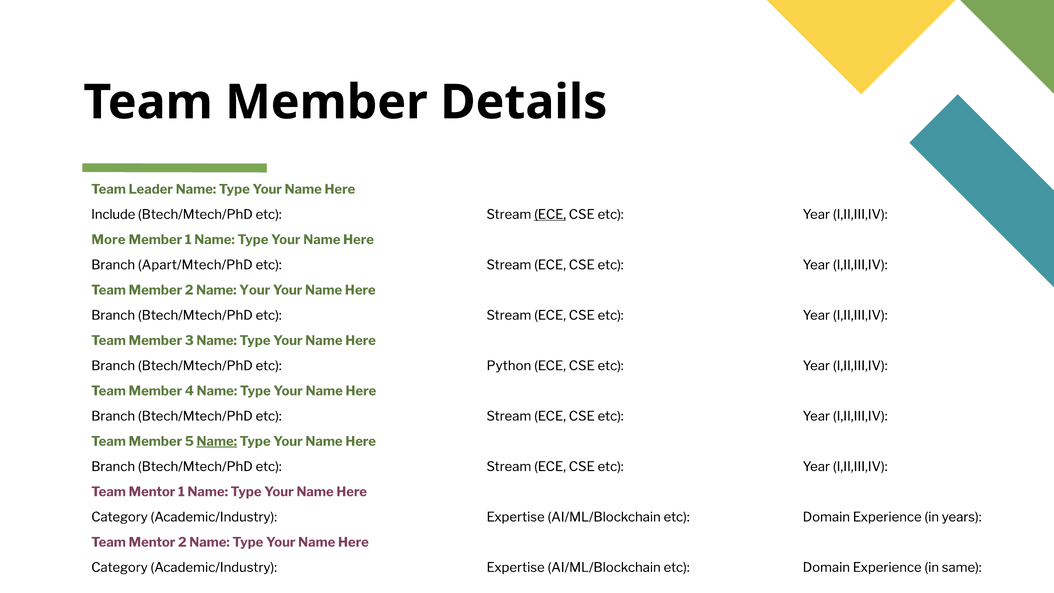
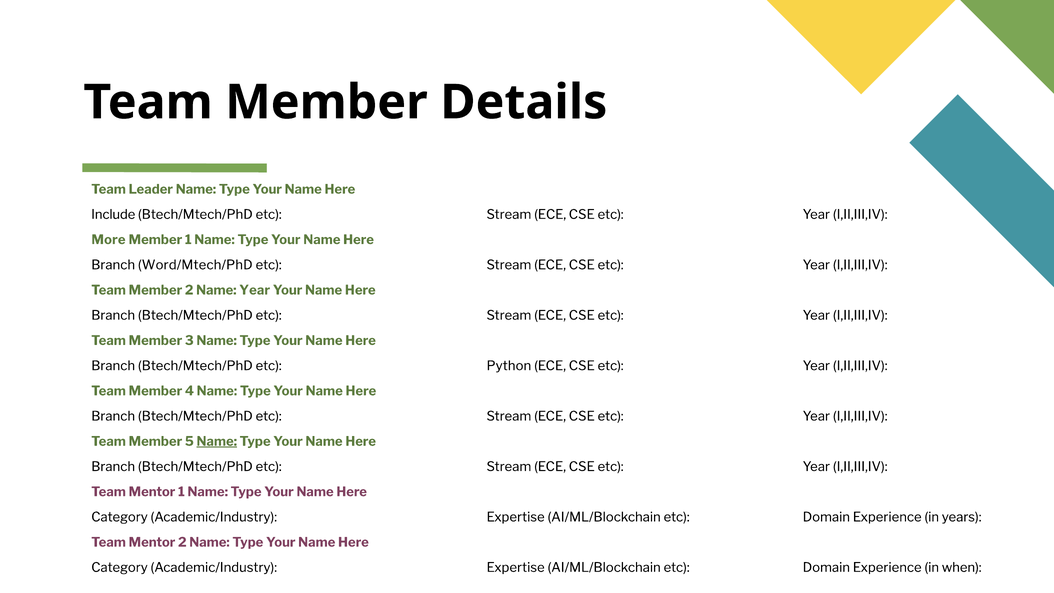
ECE underline: present -> none (550, 214)
Apart/Mtech/PhD: Apart/Mtech/PhD -> Word/Mtech/PhD (195, 265)
Name Your: Your -> Year (255, 290)
same: same -> when (962, 567)
